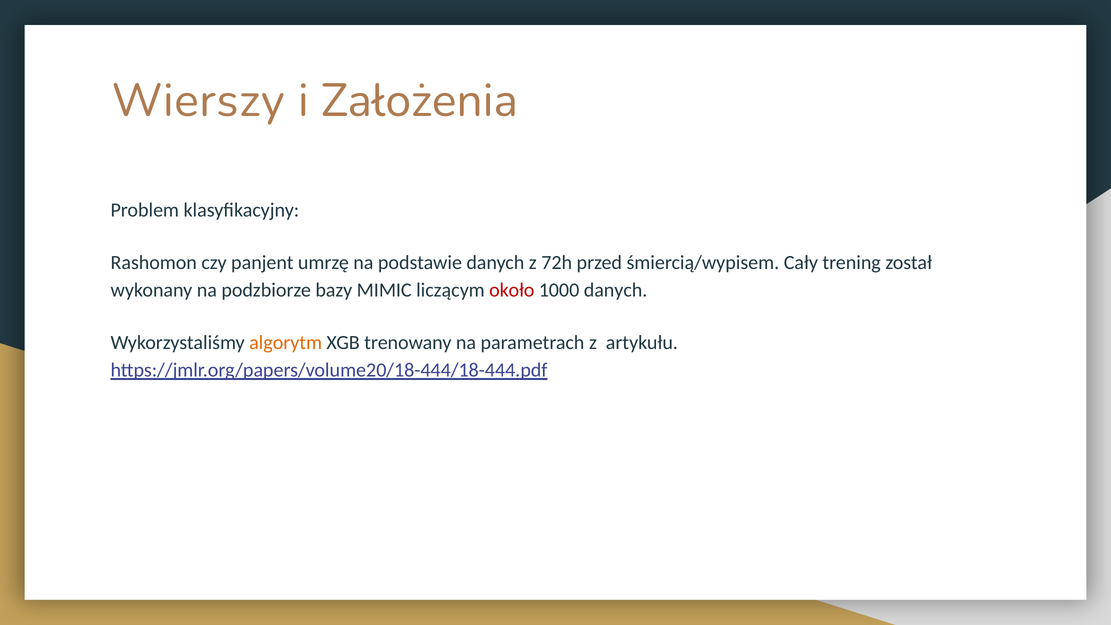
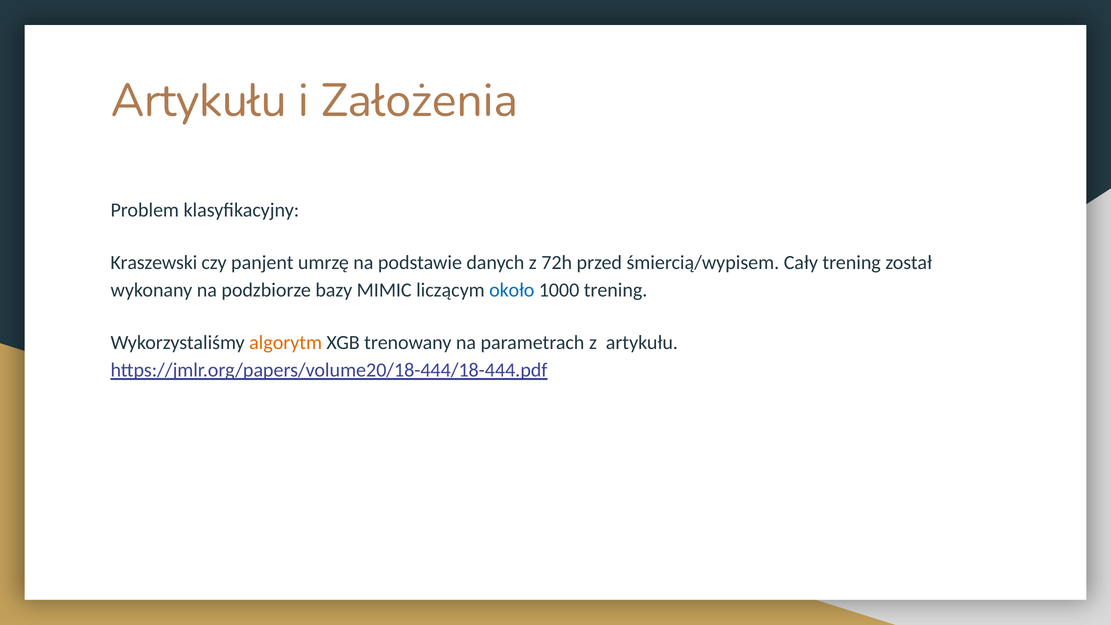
Wierszy: Wierszy -> Artykułu (199, 101)
Rashomon: Rashomon -> Kraszewski (154, 262)
około colour: red -> blue (512, 290)
1000 danych: danych -> trening (616, 290)
